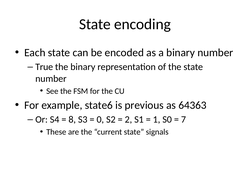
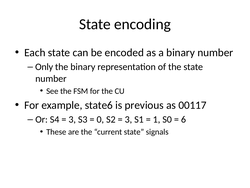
True: True -> Only (44, 67)
64363: 64363 -> 00117 (192, 105)
8: 8 -> 3 (72, 119)
2: 2 -> 3 (128, 119)
7: 7 -> 6 (183, 119)
